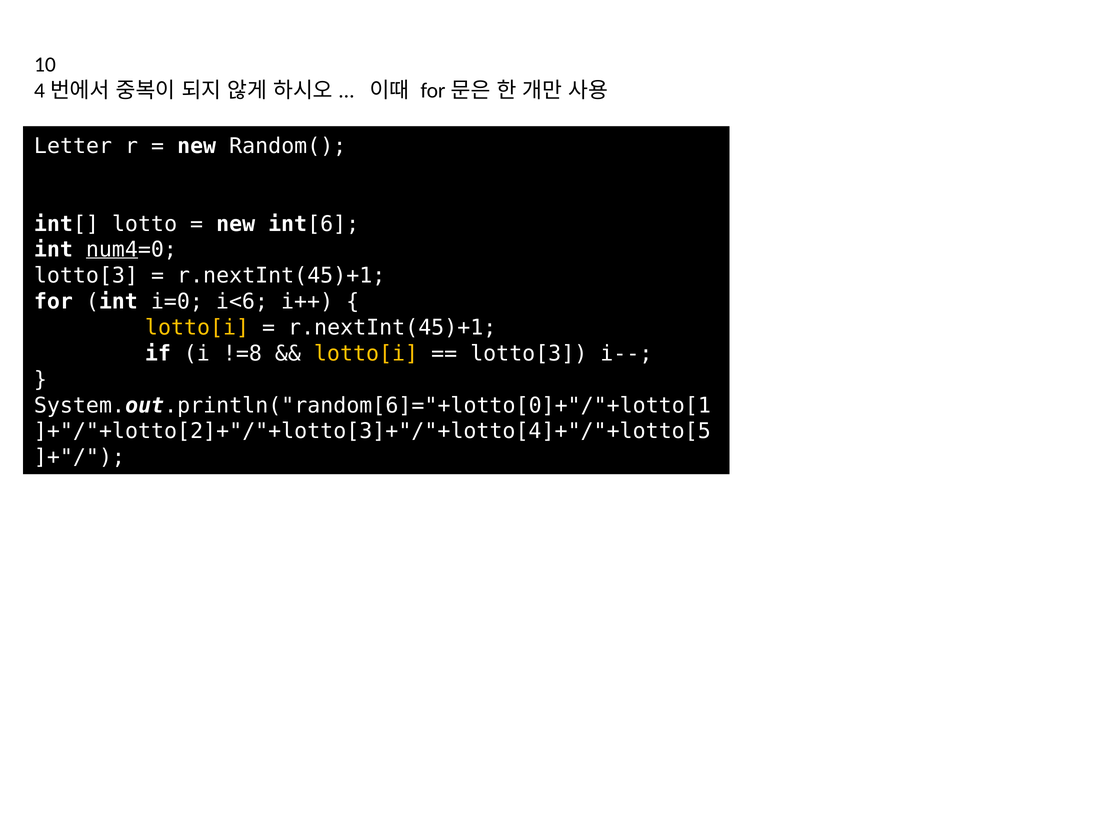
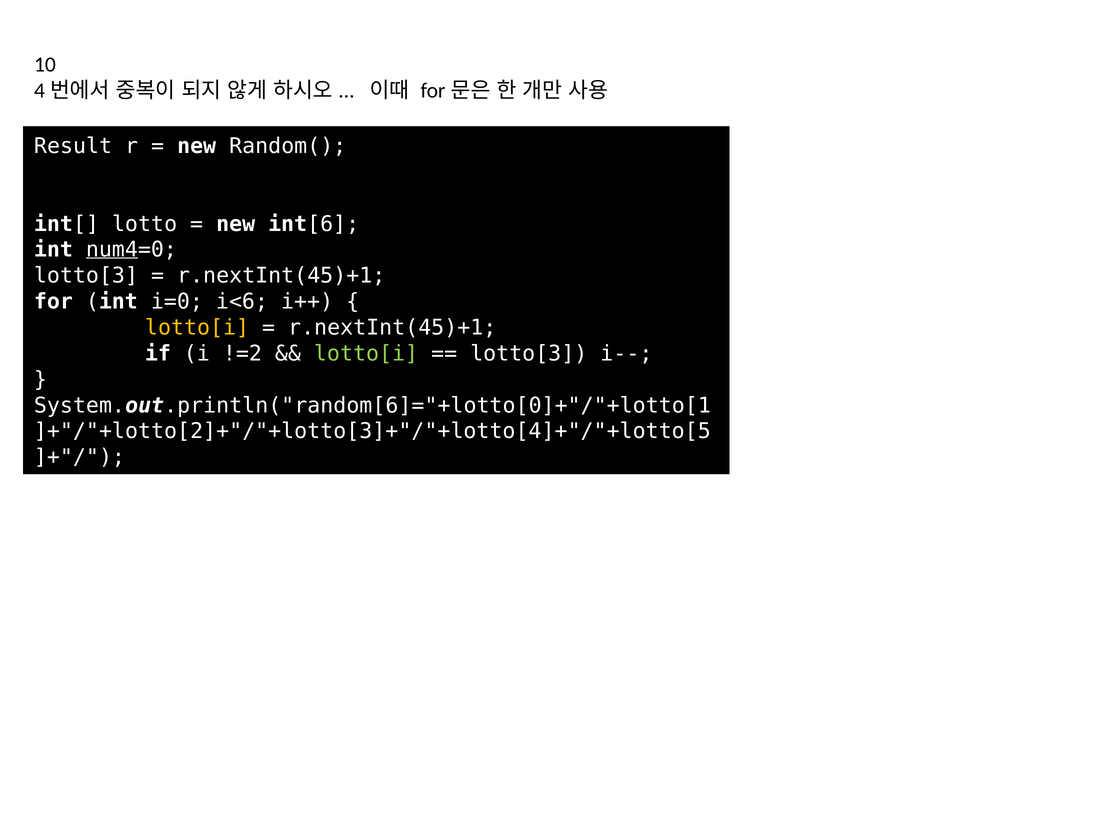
Letter: Letter -> Result (73, 146)
!=8: !=8 -> !=2 (242, 353)
lotto[i colour: yellow -> light green (366, 353)
